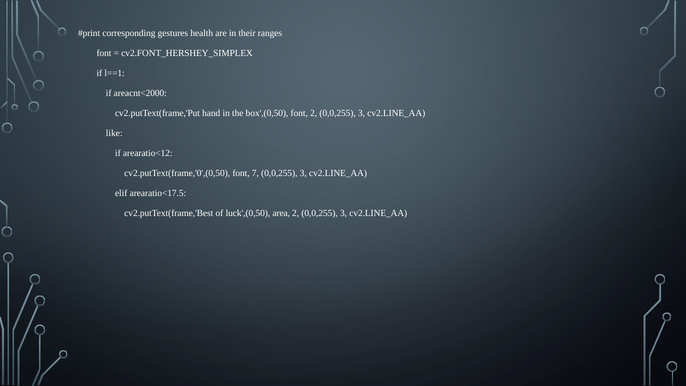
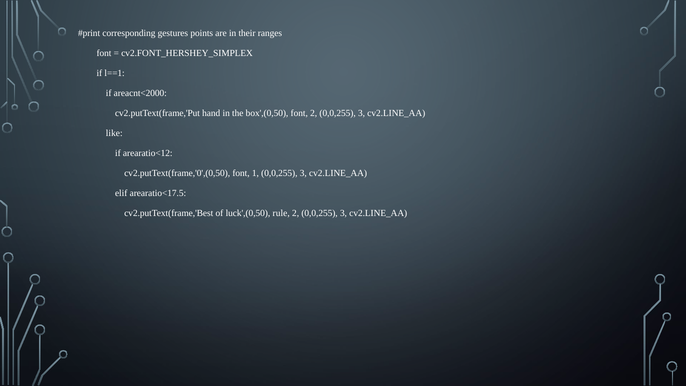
health: health -> points (202, 33)
7: 7 -> 1 (255, 173)
area: area -> rule (281, 213)
